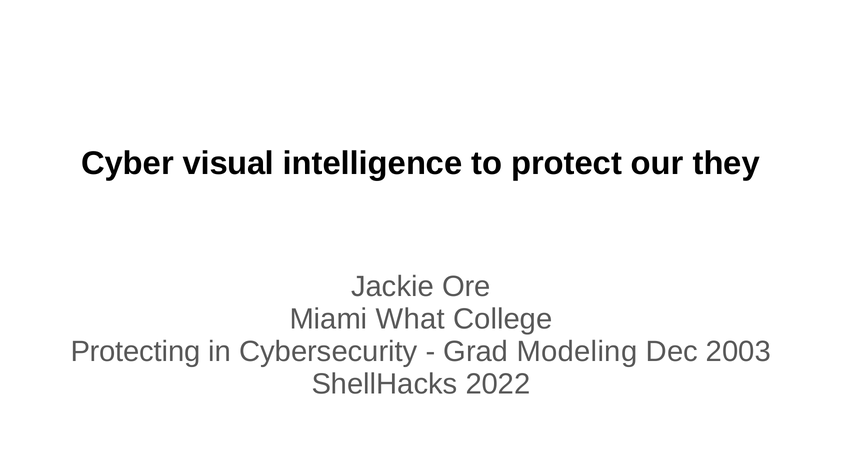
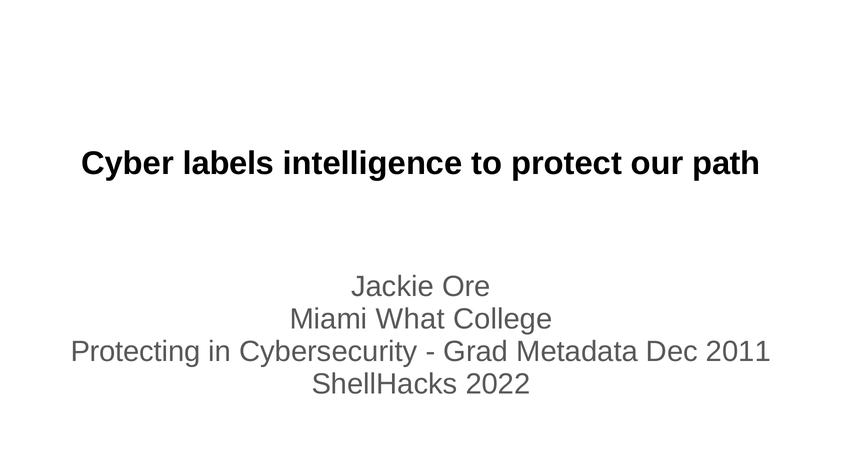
visual: visual -> labels (228, 163)
they: they -> path (726, 163)
Modeling: Modeling -> Metadata (577, 351)
2003: 2003 -> 2011 (738, 351)
